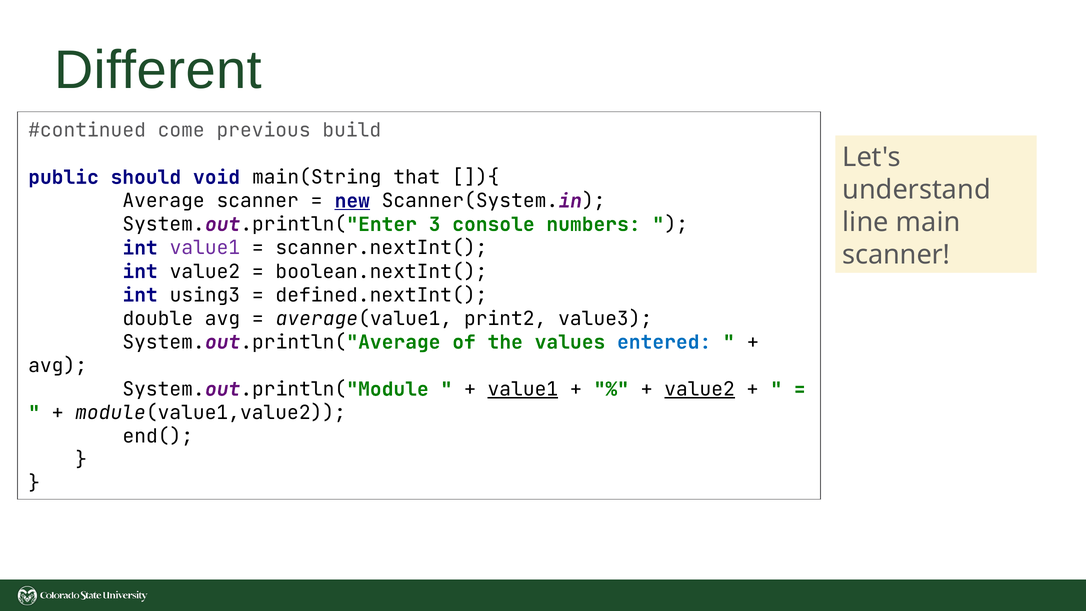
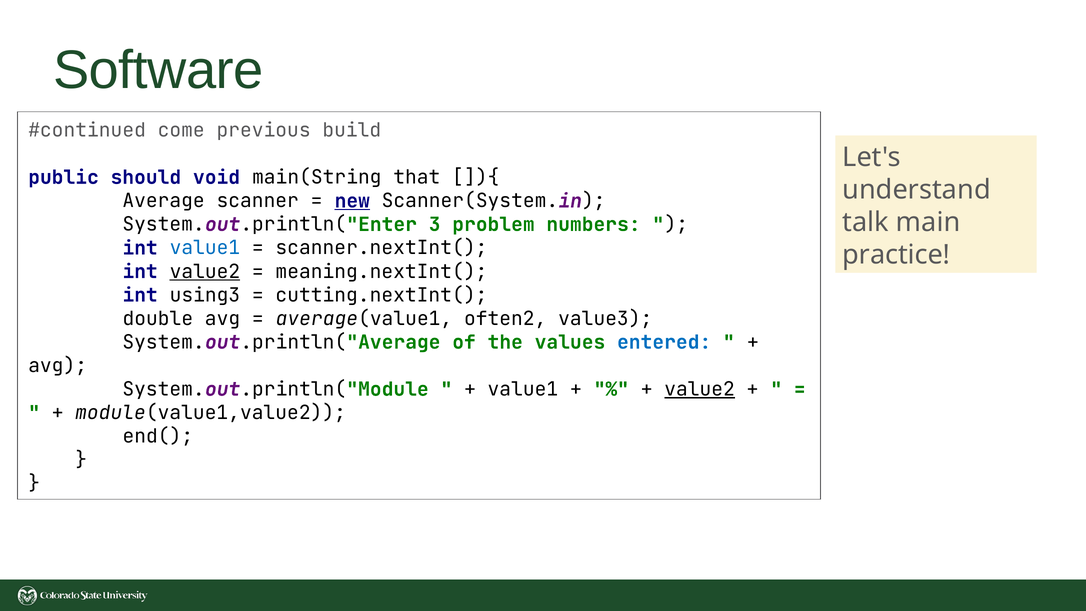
Different: Different -> Software (158, 70)
line: line -> talk (866, 222)
console: console -> problem (493, 224)
value1 colour: purple -> blue (205, 248)
scanner: scanner -> practice (896, 255)
value2 underline: none -> present (205, 272)
boolean.nextInt(: boolean.nextInt( -> meaning.nextInt( (381, 272)
defined.nextInt(: defined.nextInt( -> cutting.nextInt( (381, 295)
print2: print2 -> often2 (505, 319)
value1 underline: present -> none (523, 389)
